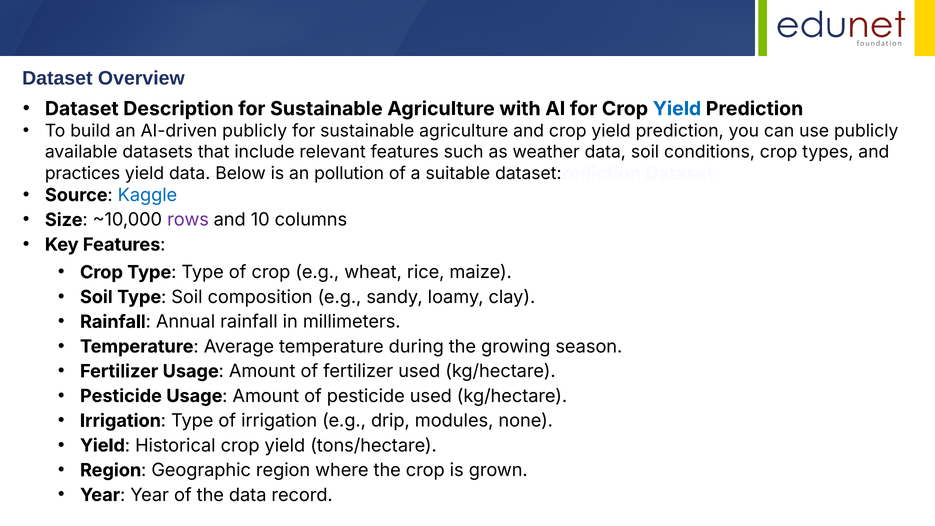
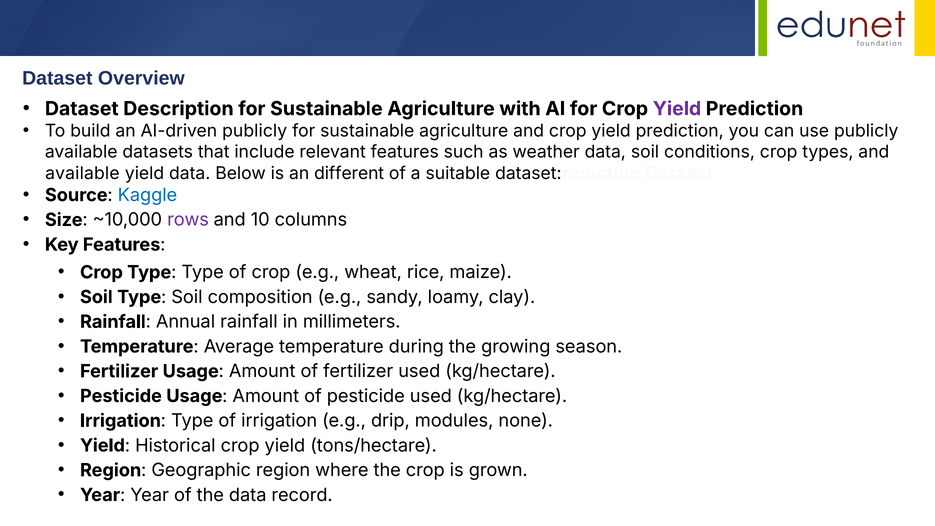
Yield colour: blue -> purple (677, 109)
practices: practices -> available (82, 174)
pollution: pollution -> different (349, 174)
